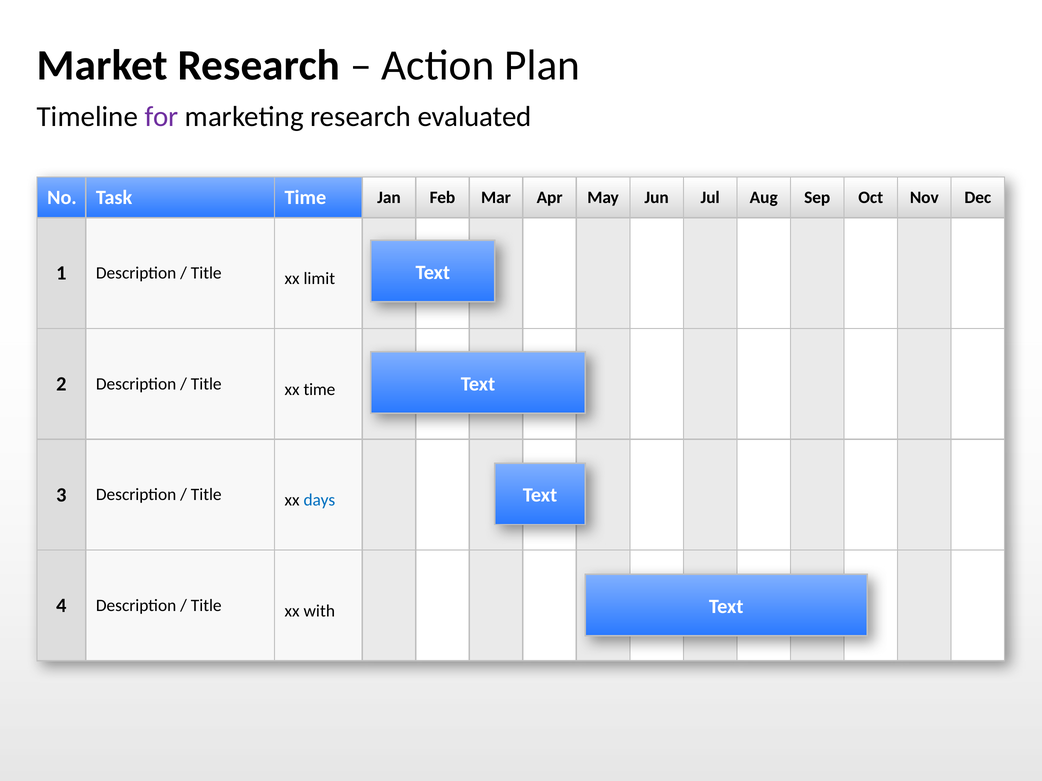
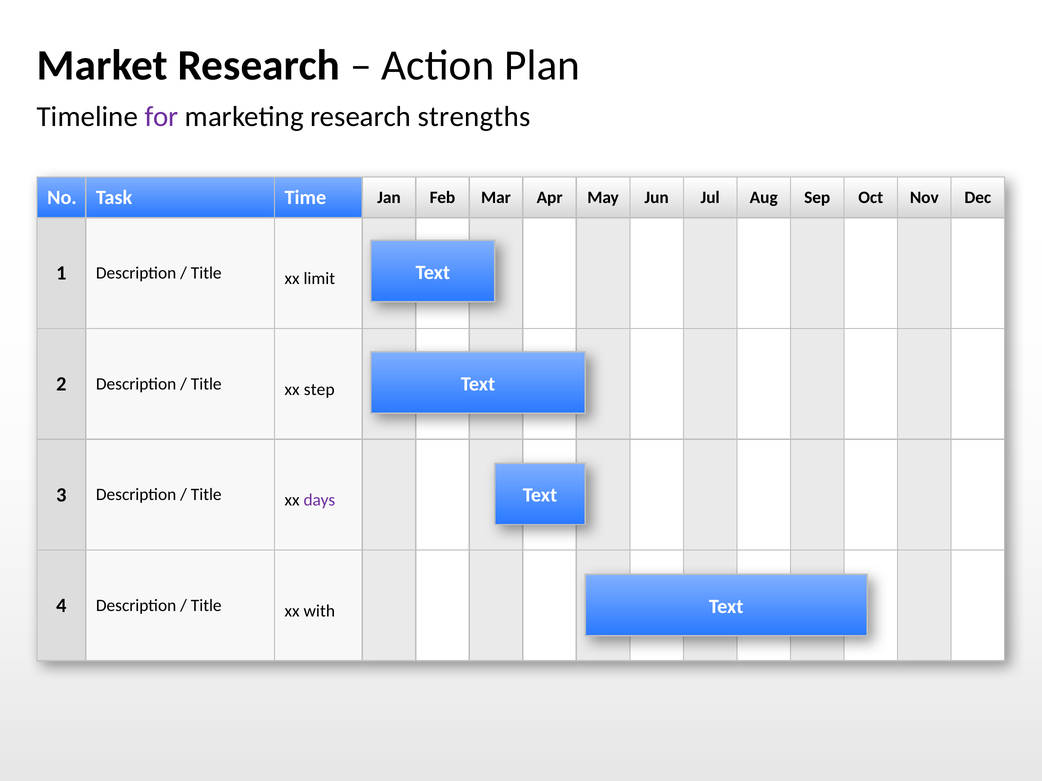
evaluated: evaluated -> strengths (474, 117)
xx time: time -> step (319, 390)
days colour: blue -> purple (319, 500)
